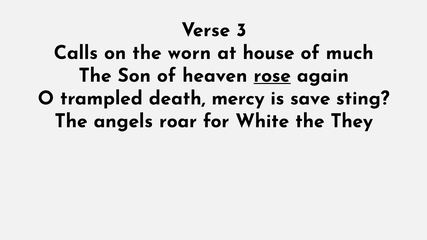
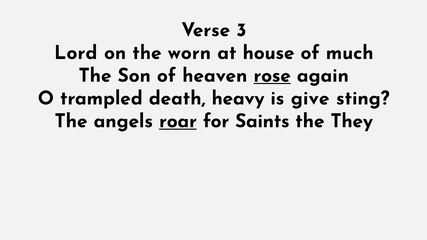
Calls: Calls -> Lord (76, 53)
mercy: mercy -> heavy (238, 98)
save: save -> give (310, 98)
roar underline: none -> present (178, 121)
White: White -> Saints (262, 121)
